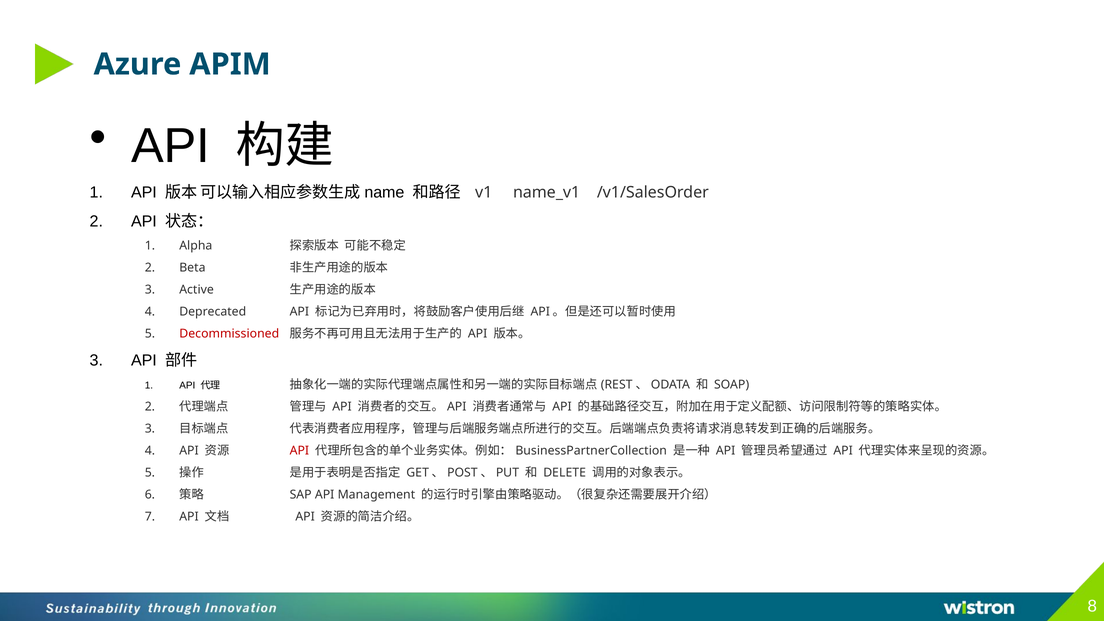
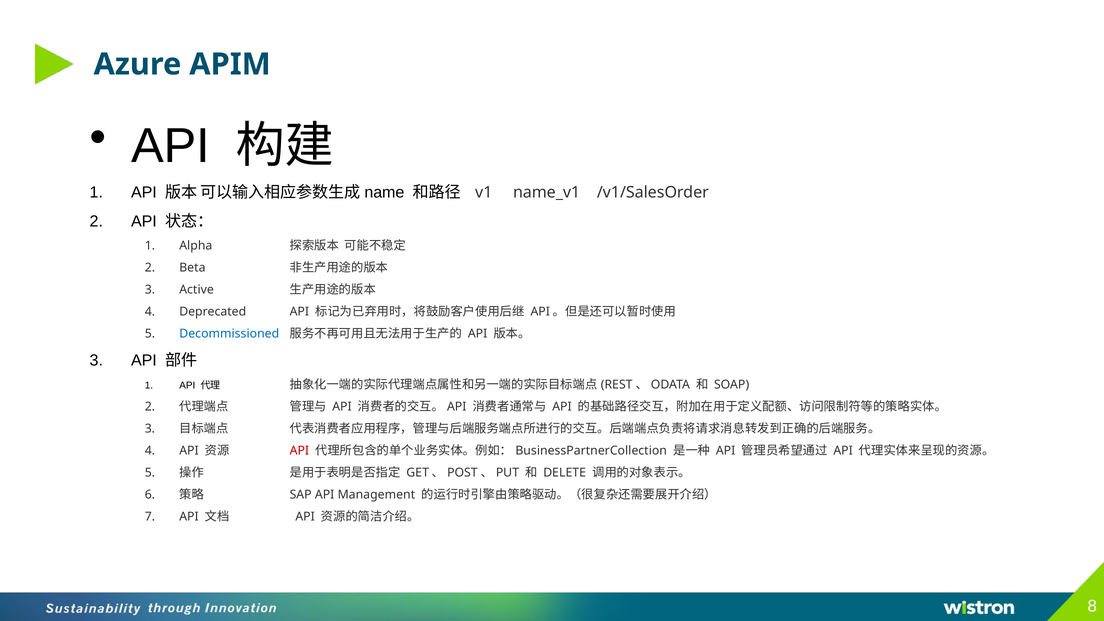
Decommissioned colour: red -> blue (229, 334)
